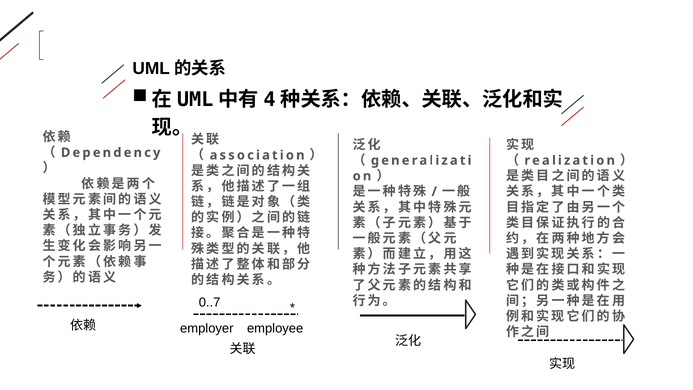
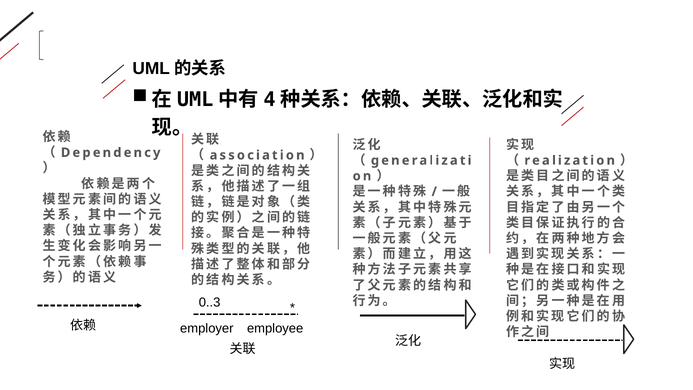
0..7: 0..7 -> 0..3 (210, 302)
